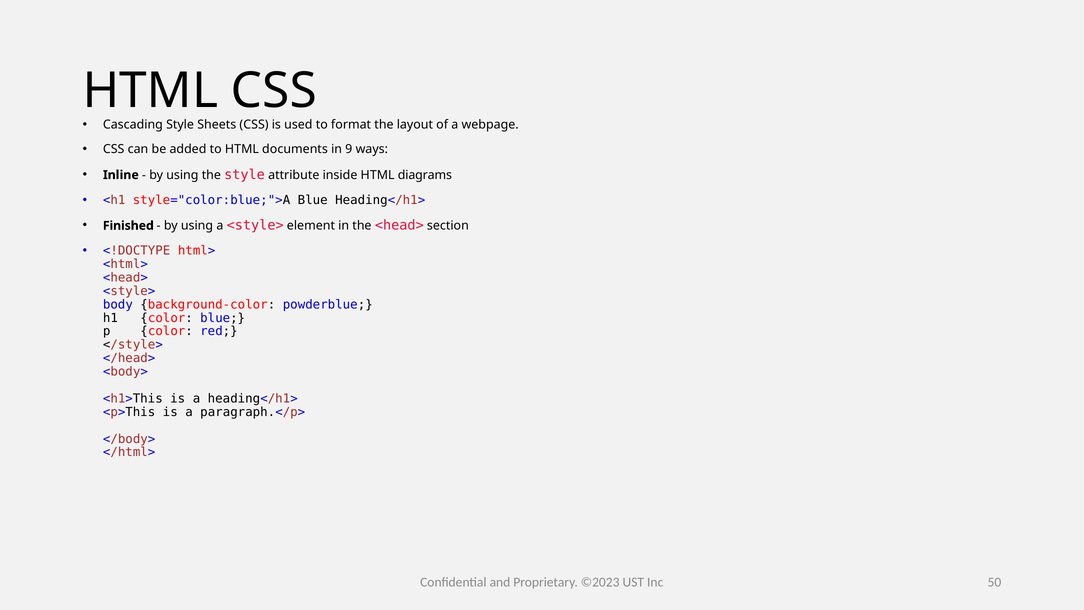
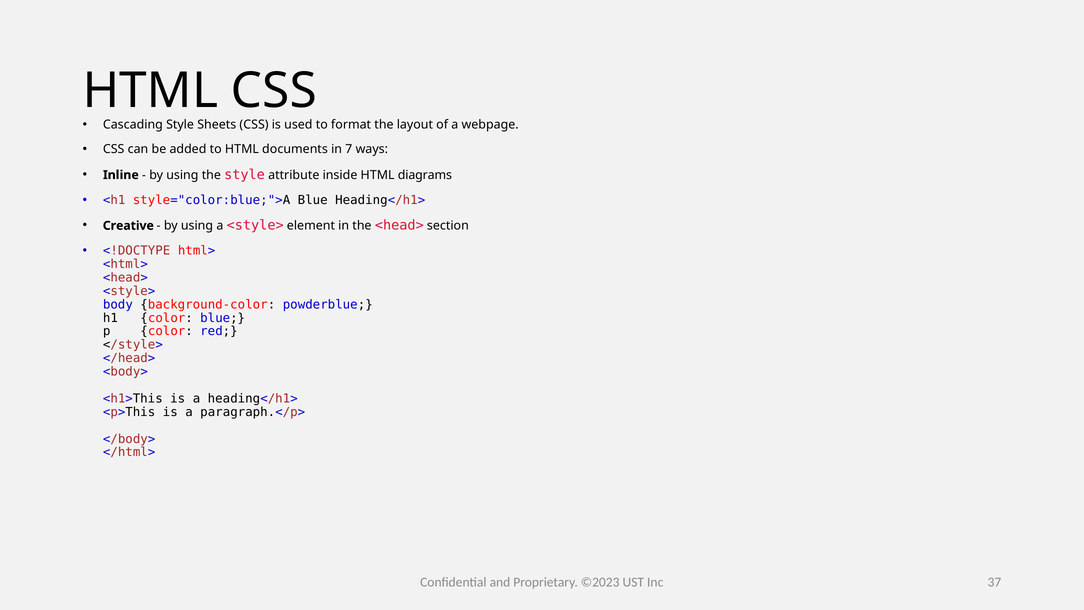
9: 9 -> 7 (349, 149)
Finished: Finished -> Creative (128, 226)
50: 50 -> 37 (994, 582)
